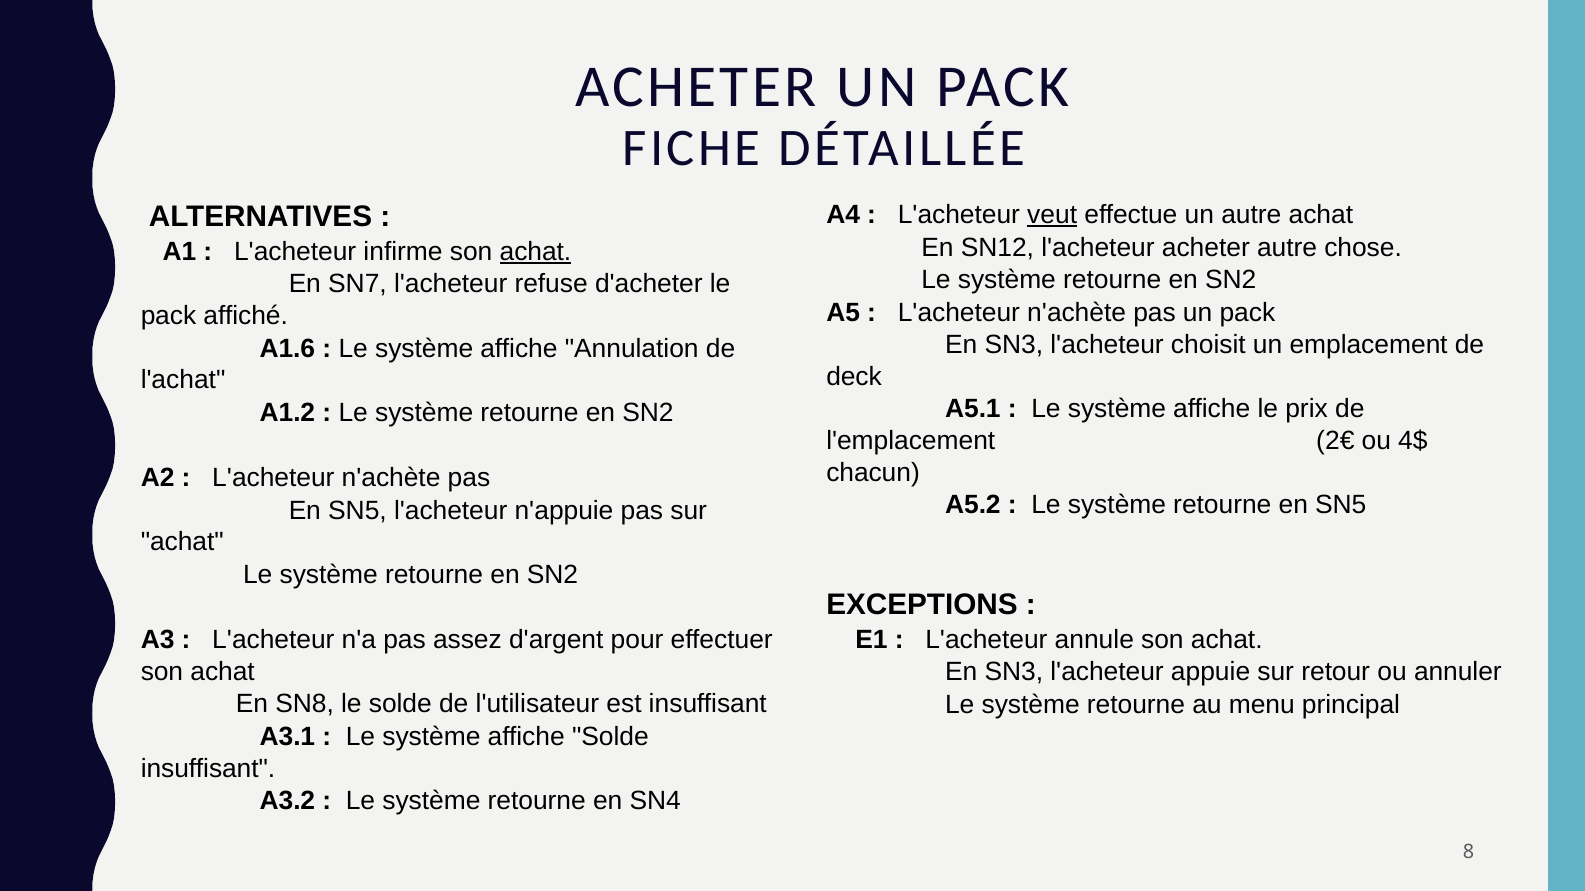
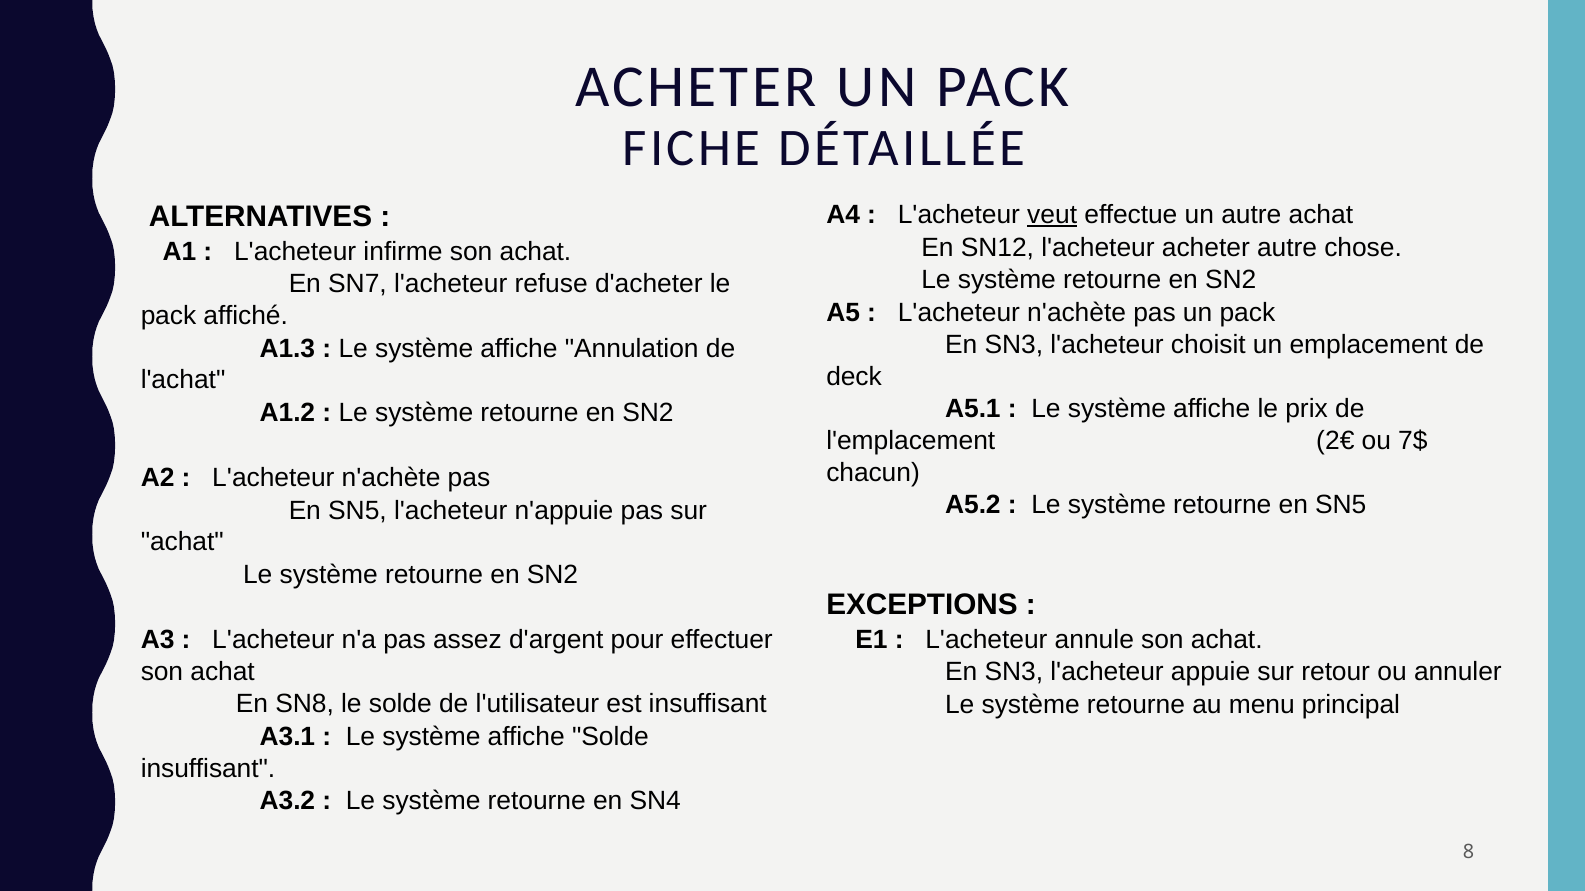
achat underline: present -> none (535, 252)
A1.6: A1.6 -> A1.3 (287, 349)
4$: 4$ -> 7$ (1413, 441)
